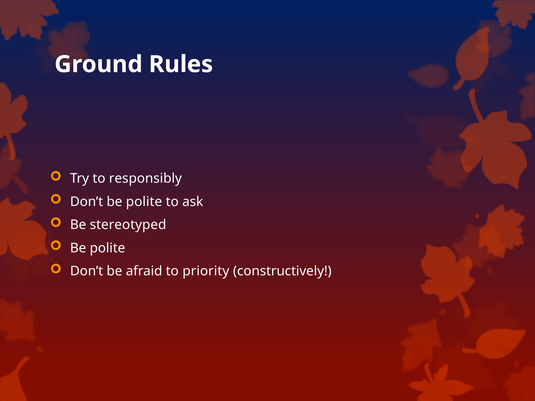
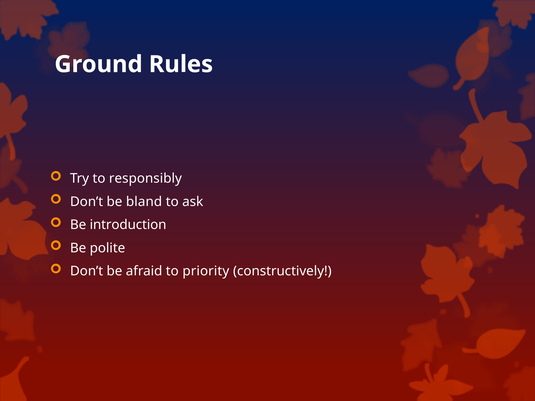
Don’t be polite: polite -> bland (144, 202)
stereotyped: stereotyped -> introduction (128, 225)
